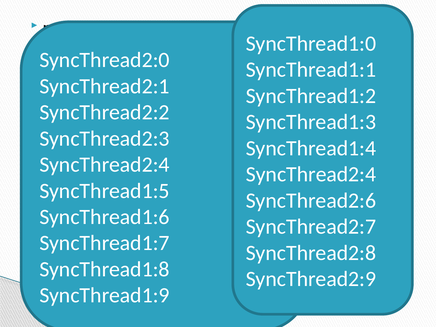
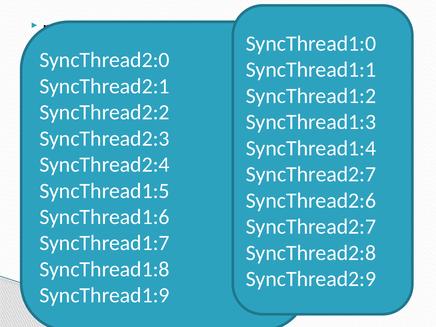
SyncThread2:4: SyncThread2:4 -> SyncThread2:7 (311, 174)
